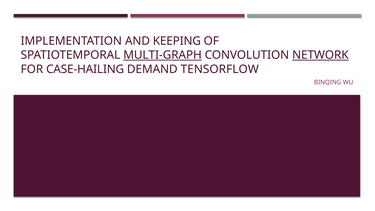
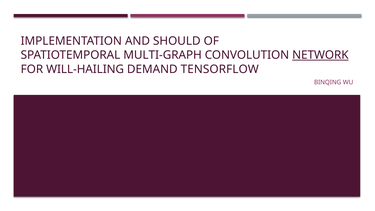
KEEPING: KEEPING -> SHOULD (177, 41)
MULTI-GRAPH underline: present -> none (163, 55)
CASE-HAILING: CASE-HAILING -> WILL-HAILING (85, 69)
